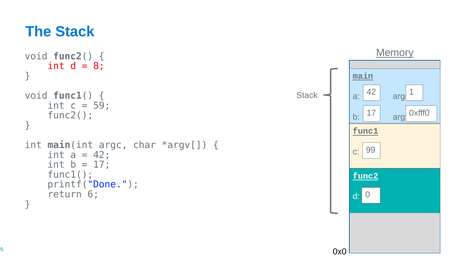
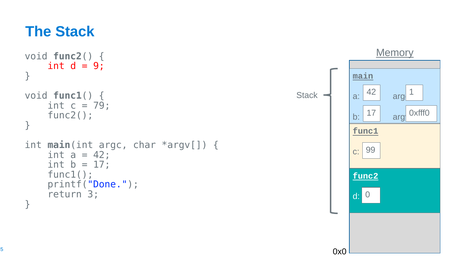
8: 8 -> 9 (99, 66)
59: 59 -> 79 (102, 105)
6: 6 -> 3 (93, 194)
